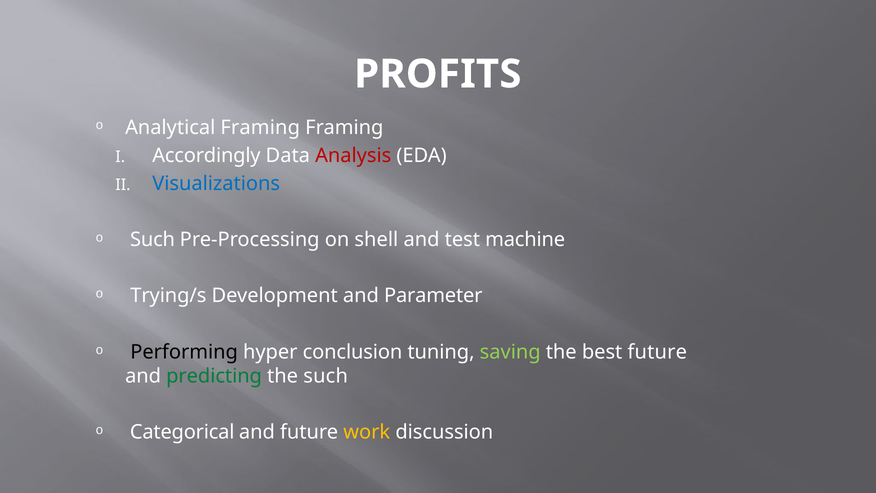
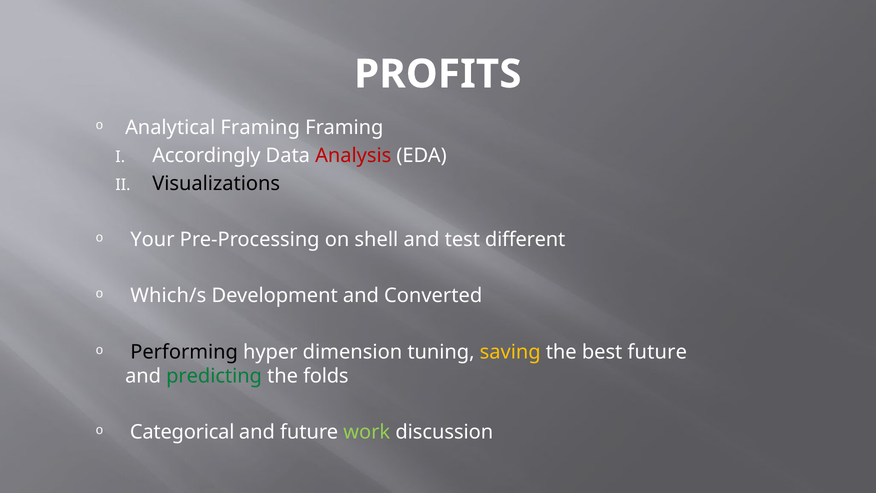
Visualizations colour: blue -> black (216, 183)
Such: Such -> Your (152, 240)
machine: machine -> different (525, 240)
Trying/s: Trying/s -> Which/s (168, 296)
Parameter: Parameter -> Converted (433, 296)
conclusion: conclusion -> dimension (352, 352)
saving colour: light green -> yellow (510, 352)
the such: such -> folds (326, 376)
work colour: yellow -> light green (367, 432)
